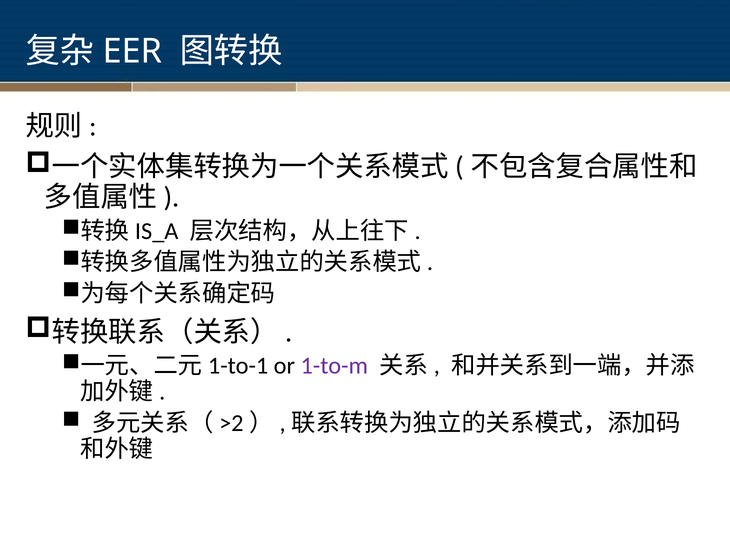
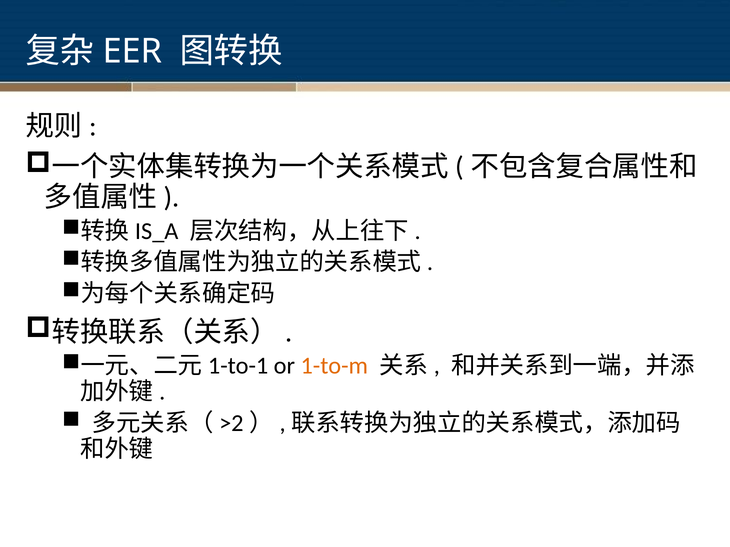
1-to-m colour: purple -> orange (334, 366)
